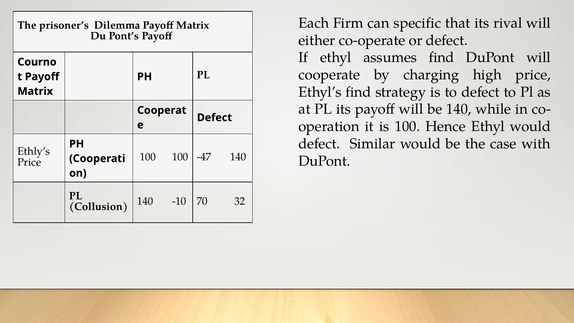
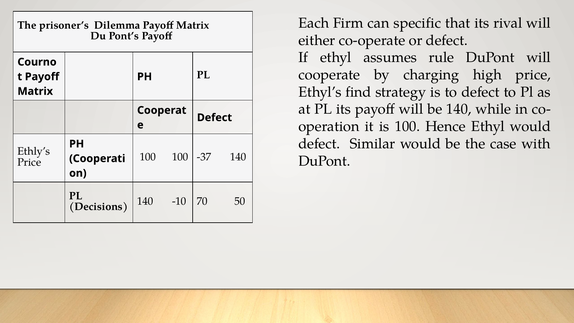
assumes find: find -> rule (442, 58)
-47: -47 -> -37 (204, 157)
Collusion: Collusion -> Decisions (99, 206)
32: 32 -> 50 (240, 201)
